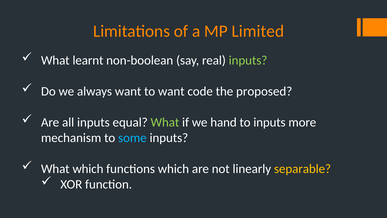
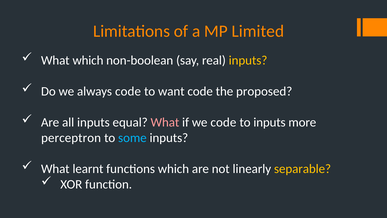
What learnt: learnt -> which (88, 60)
inputs colour: light green -> yellow (248, 60)
always want: want -> code (128, 91)
What colour: light green -> pink (165, 122)
we hand: hand -> code (223, 122)
mechanism: mechanism -> perceptron (71, 138)
What which: which -> learnt (88, 169)
